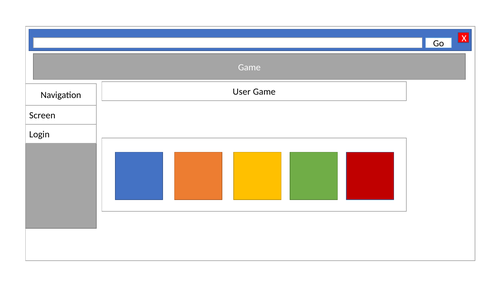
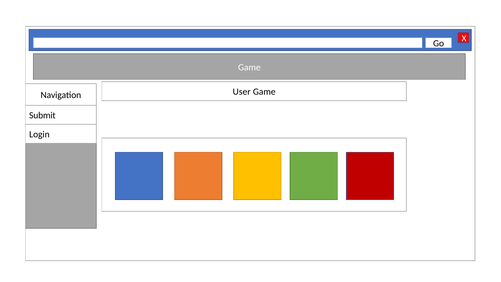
Screen: Screen -> Submit (42, 115)
